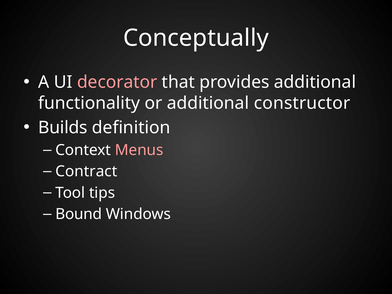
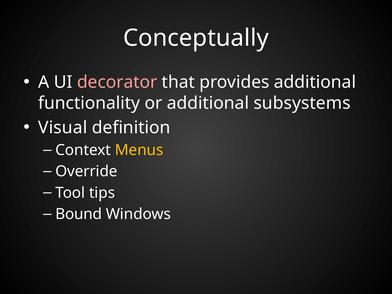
constructor: constructor -> subsystems (302, 103)
Builds: Builds -> Visual (63, 128)
Menus colour: pink -> yellow (139, 150)
Contract: Contract -> Override (86, 171)
